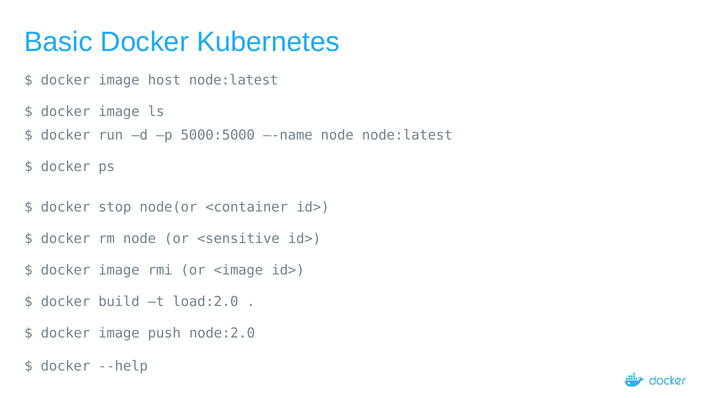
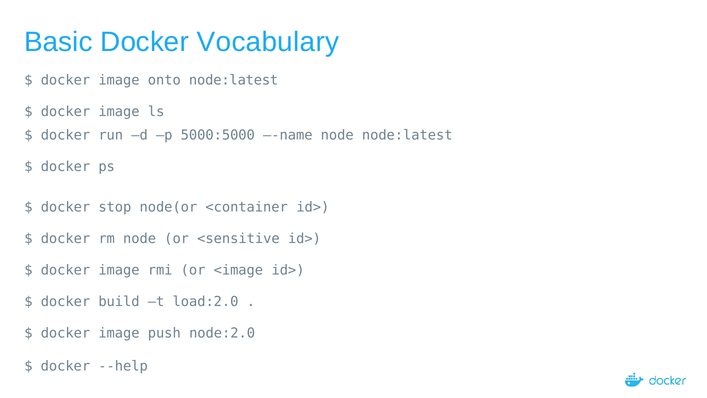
Kubernetes: Kubernetes -> Vocabulary (268, 42)
host: host -> onto (164, 80)
